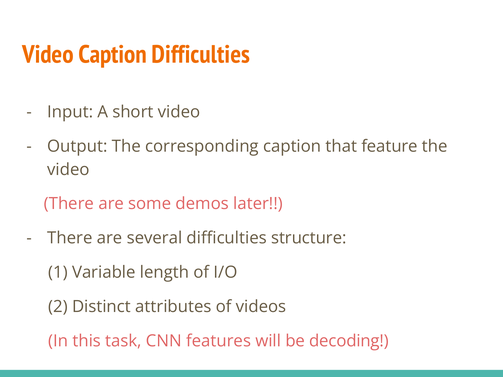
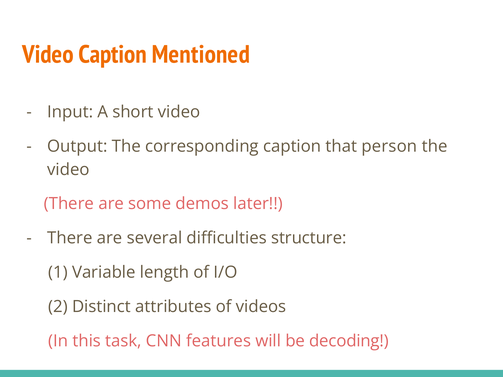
Caption Difficulties: Difficulties -> Mentioned (201, 55)
feature: feature -> person (389, 146)
